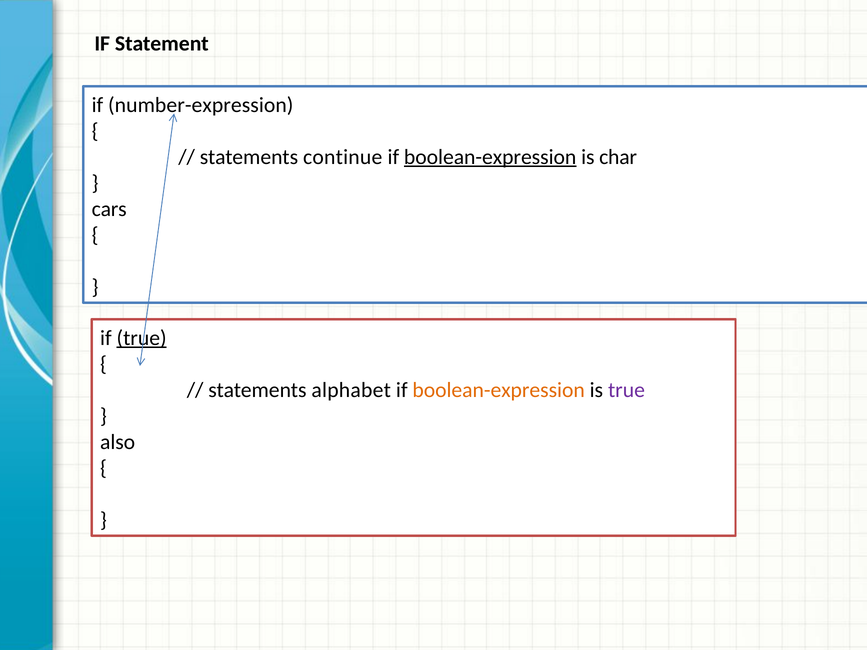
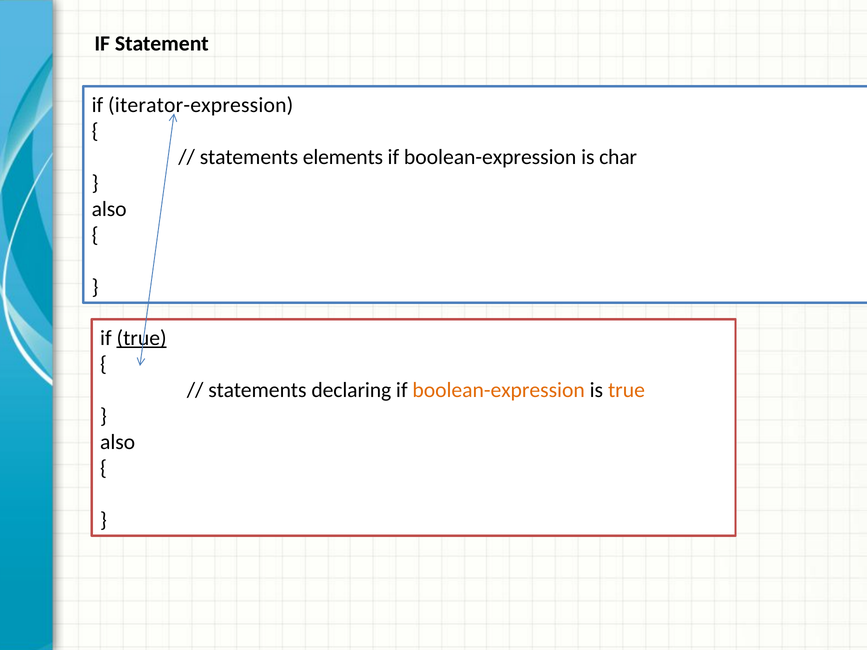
number-expression: number-expression -> iterator-expression (201, 105)
continue: continue -> elements (343, 157)
boolean-expression underline: present -> none (490, 157)
cars: cars -> also (109, 209)
alphabet: alphabet -> declaring (351, 390)
true colour: purple -> orange (626, 390)
